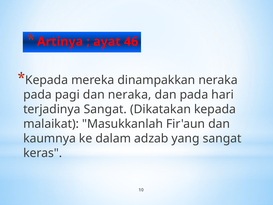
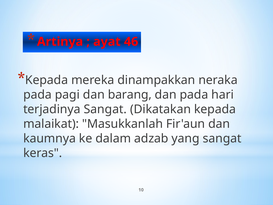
dan neraka: neraka -> barang (130, 95)
